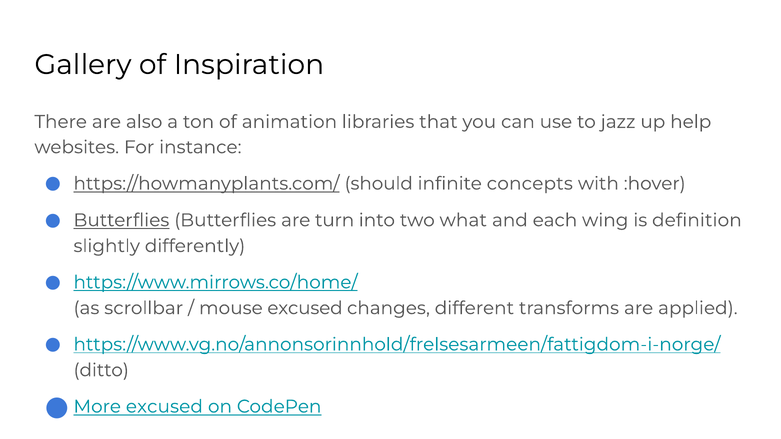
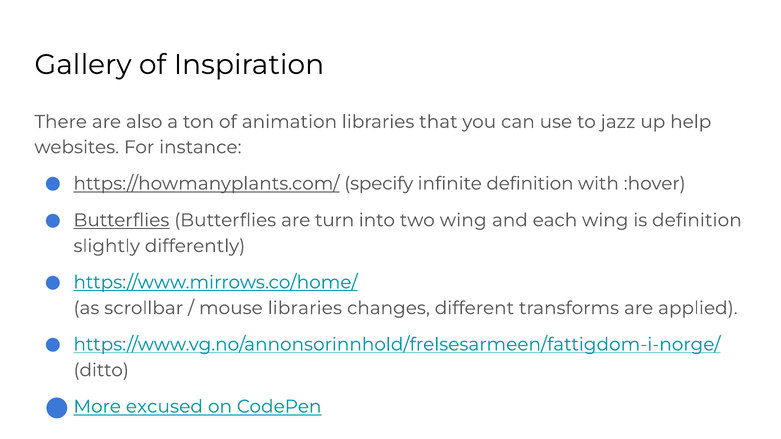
should: should -> specify (379, 184)
infinite concepts: concepts -> definition (530, 184)
two what: what -> wing (463, 220)
mouse excused: excused -> libraries (305, 308)
